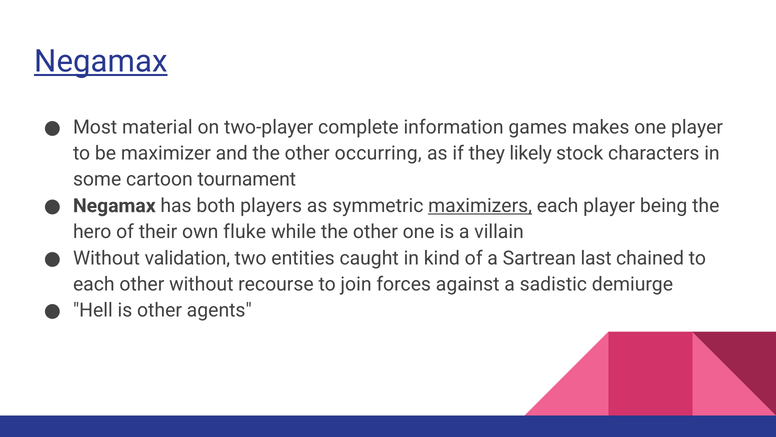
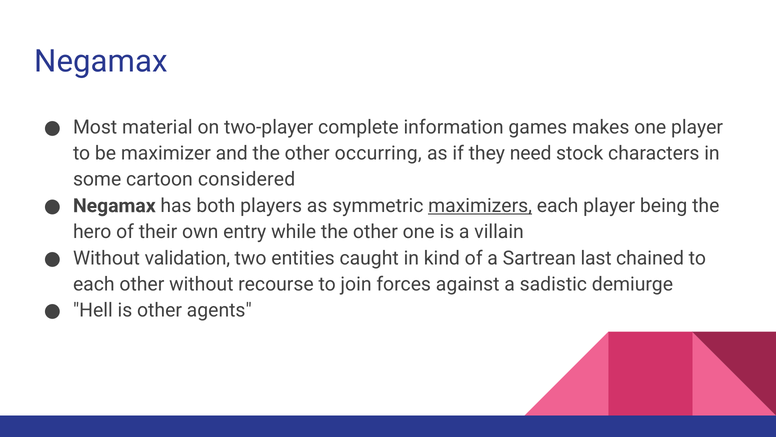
Negamax underline: present -> none (101, 61)
likely: likely -> need (531, 153)
tournament: tournament -> considered (247, 179)
fluke: fluke -> entry (245, 232)
